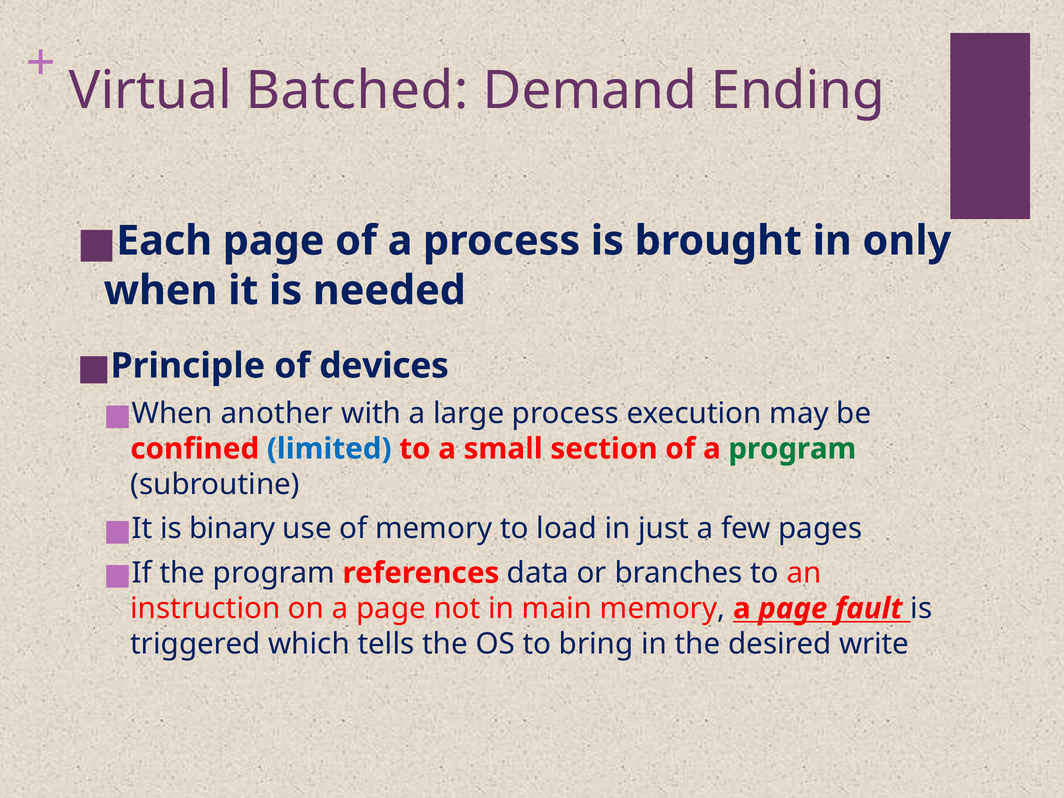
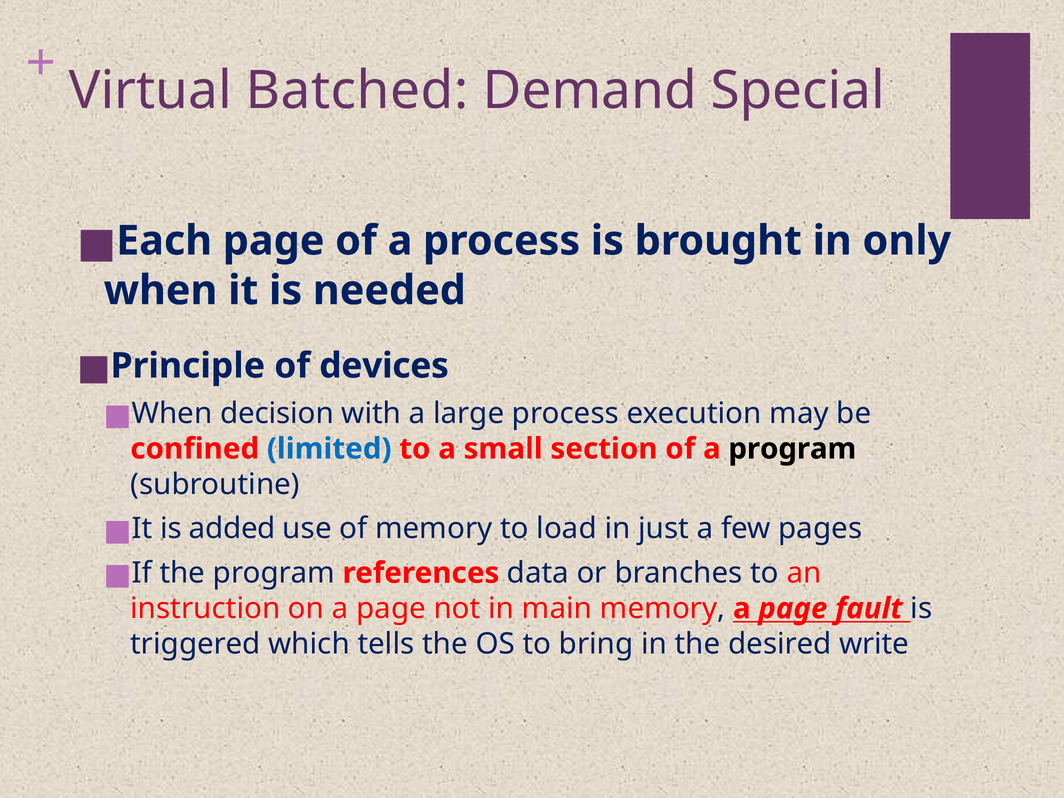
Ending: Ending -> Special (798, 91)
another: another -> decision (277, 413)
program colour: green -> black (792, 449)
binary: binary -> added (232, 529)
